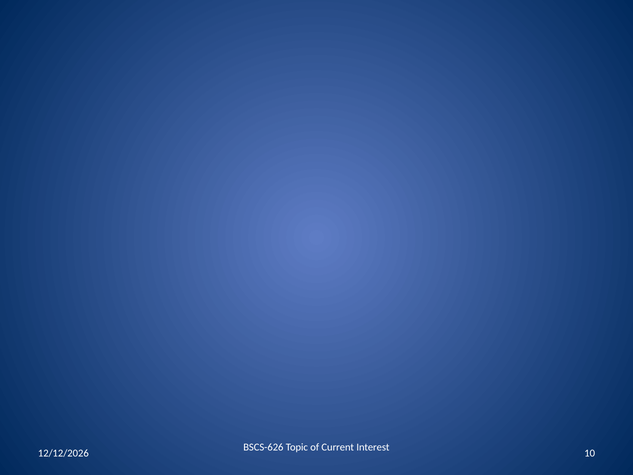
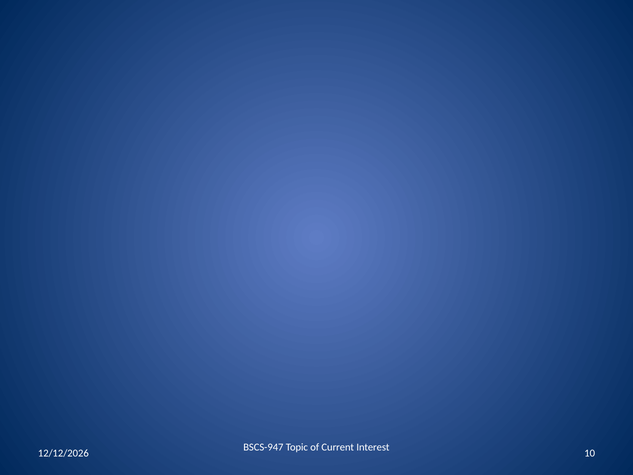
BSCS-626: BSCS-626 -> BSCS-947 (263, 447)
